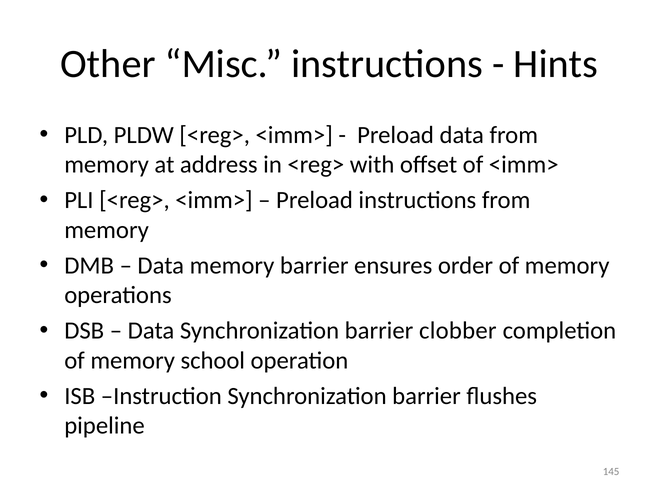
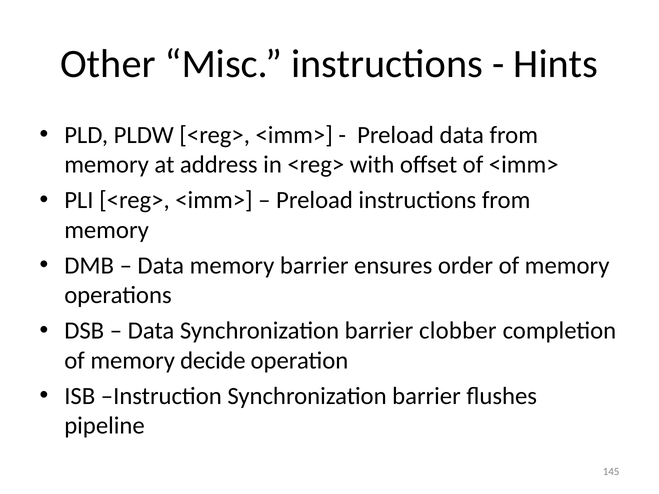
school: school -> decide (213, 361)
